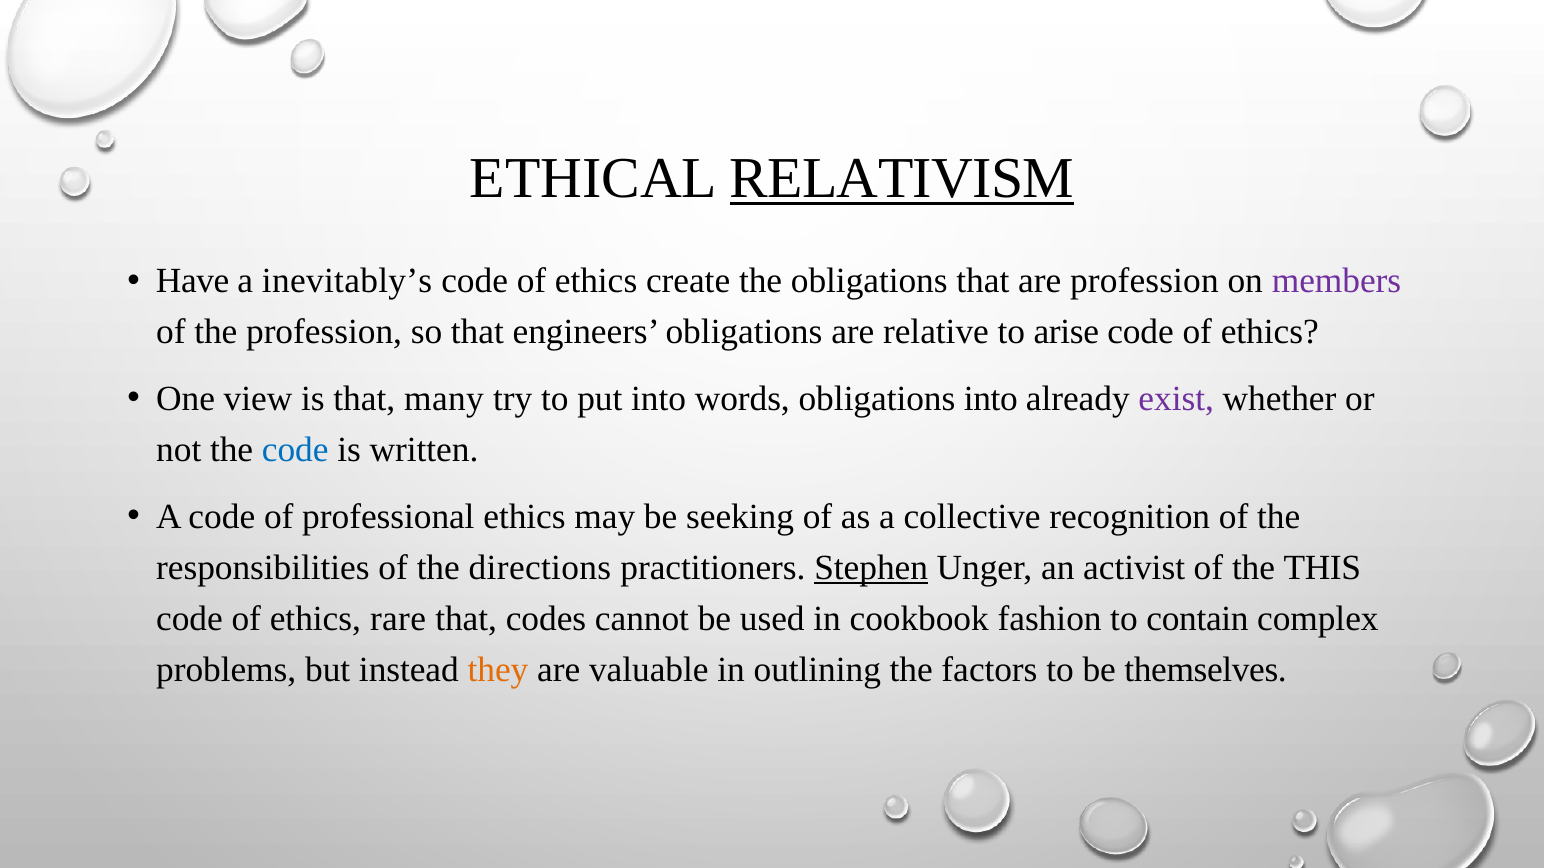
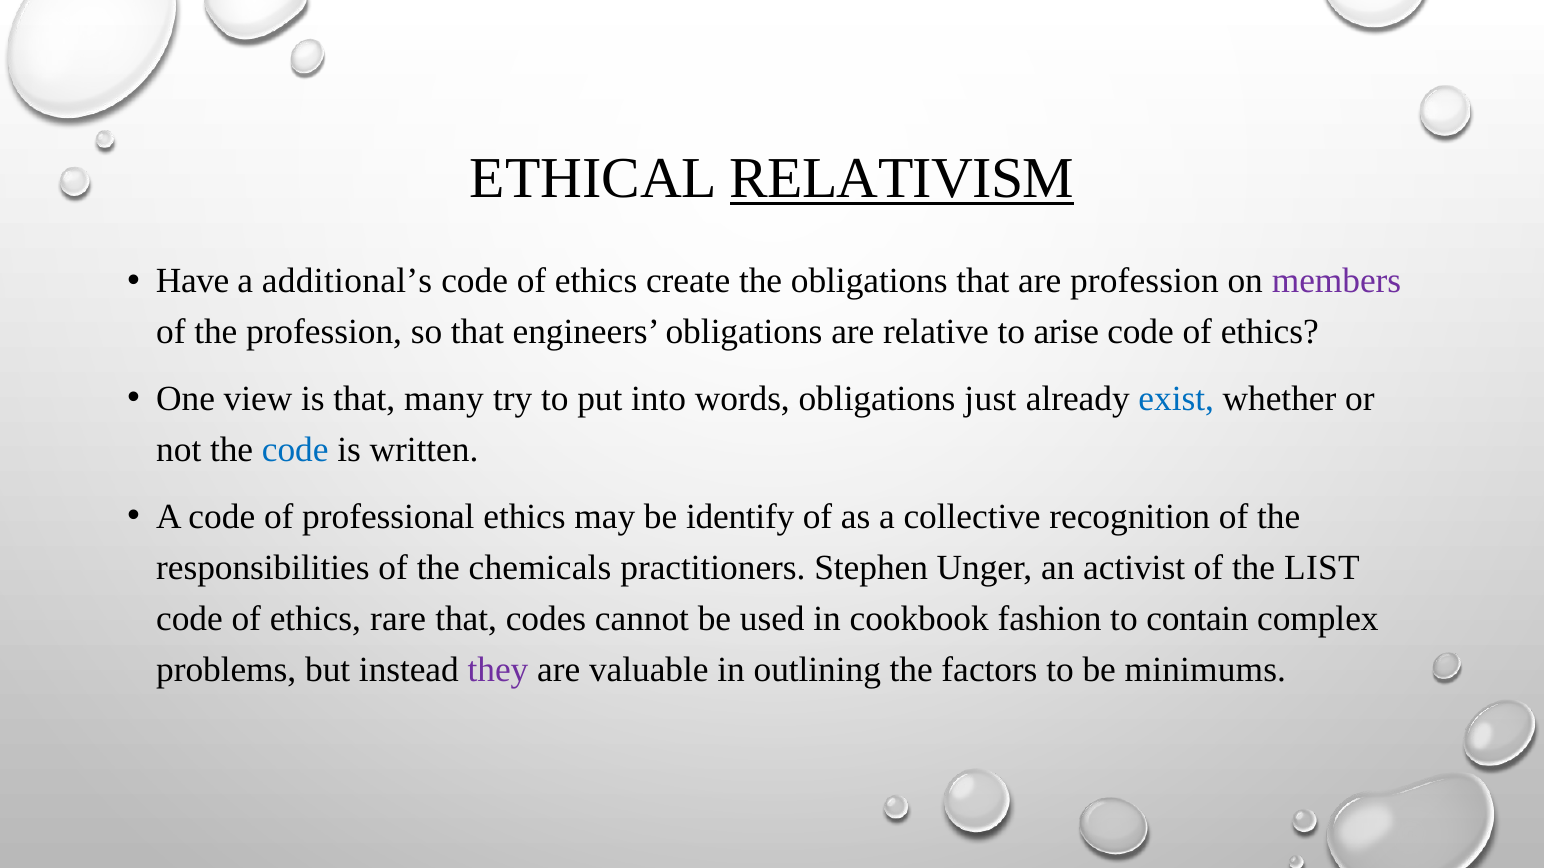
inevitably’s: inevitably’s -> additional’s (347, 281)
obligations into: into -> just (990, 399)
exist colour: purple -> blue (1176, 399)
seeking: seeking -> identify (740, 517)
directions: directions -> chemicals (540, 568)
Stephen underline: present -> none (871, 568)
THIS: THIS -> LIST (1322, 568)
they colour: orange -> purple (498, 670)
themselves: themselves -> minimums (1205, 670)
